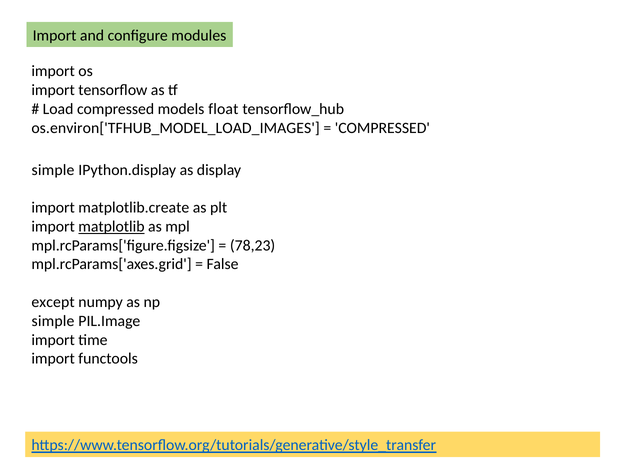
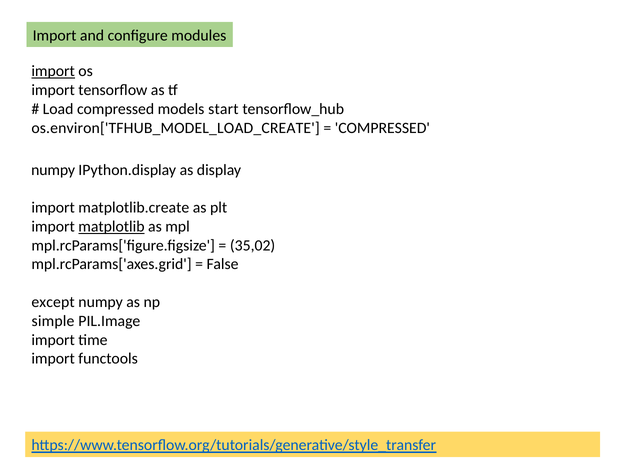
import underline: none -> present (53, 71)
float: float -> start (223, 109)
os.environ['TFHUB_MODEL_LOAD_IMAGES: os.environ['TFHUB_MODEL_LOAD_IMAGES -> os.environ['TFHUB_MODEL_LOAD_CREATE (176, 128)
simple: simple -> numpy (53, 170)
78,23: 78,23 -> 35,02 (253, 246)
